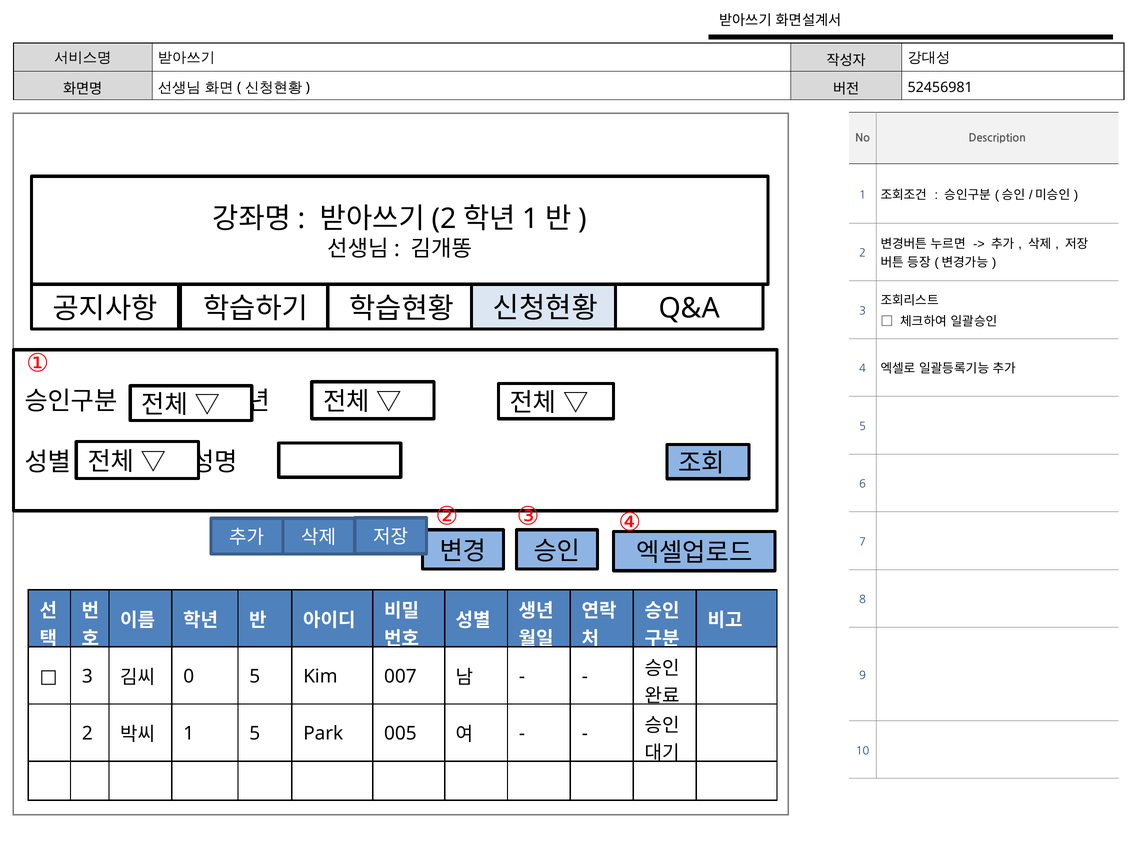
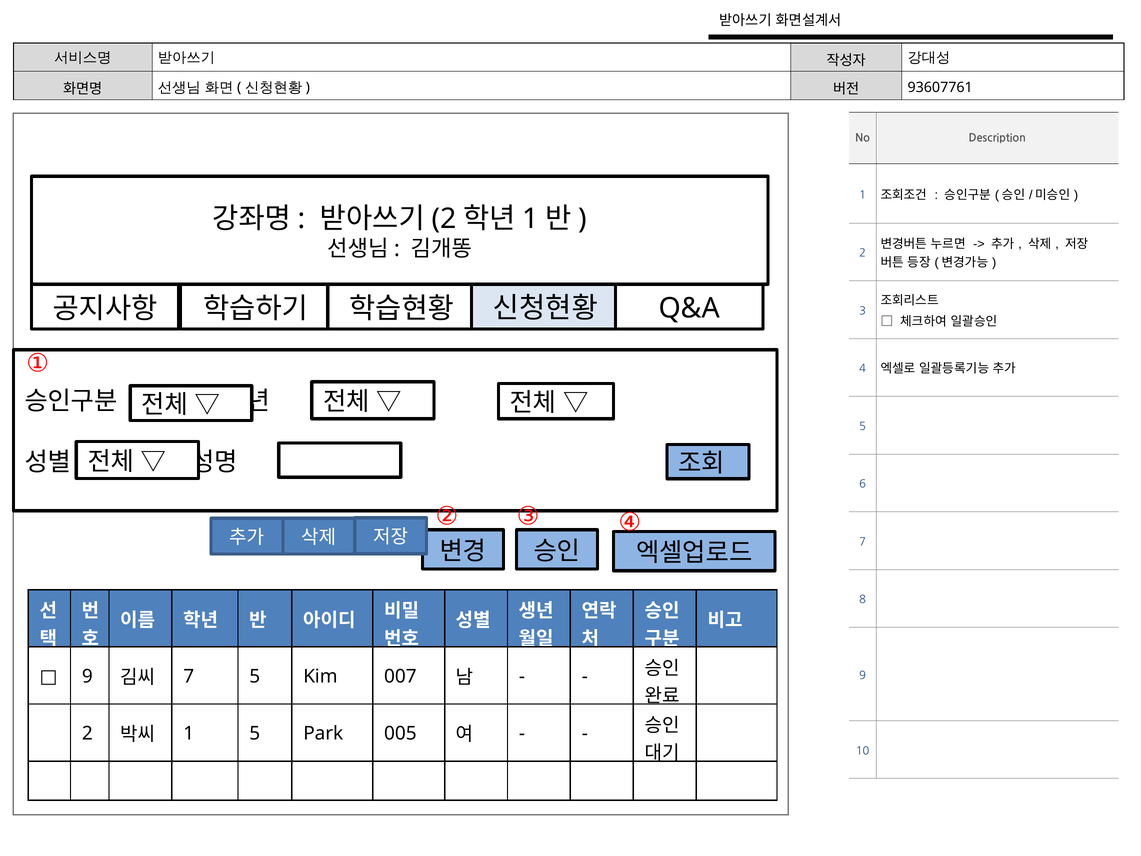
52456981: 52456981 -> 93607761 (940, 87)
3: 3 -> 9 (87, 676)
0: 0 -> 7 (189, 676)
